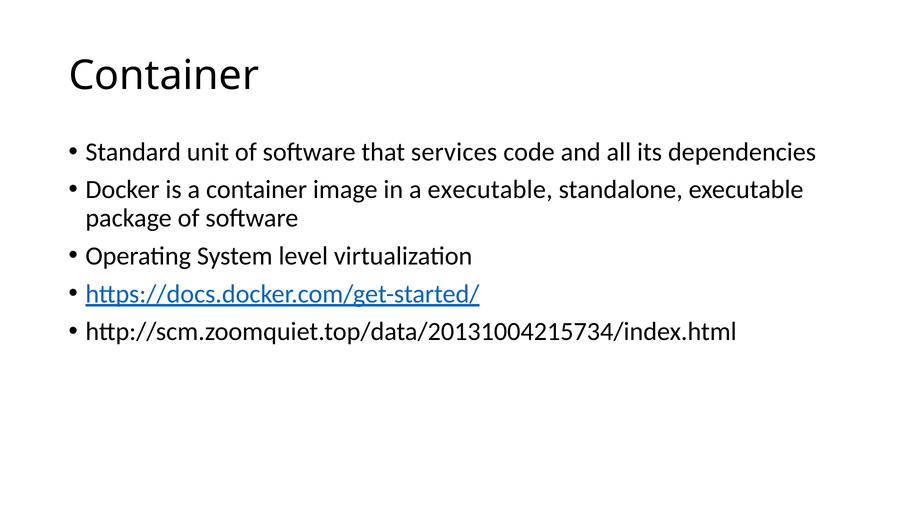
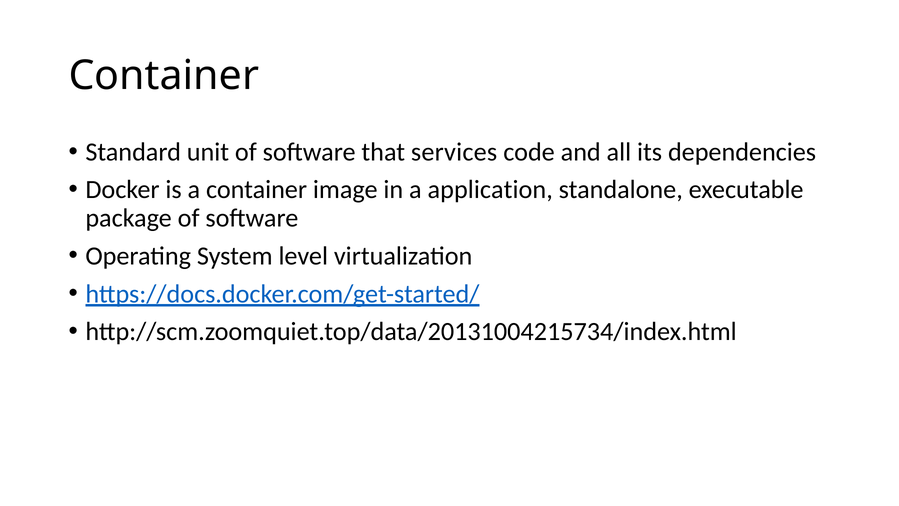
a executable: executable -> application (490, 190)
